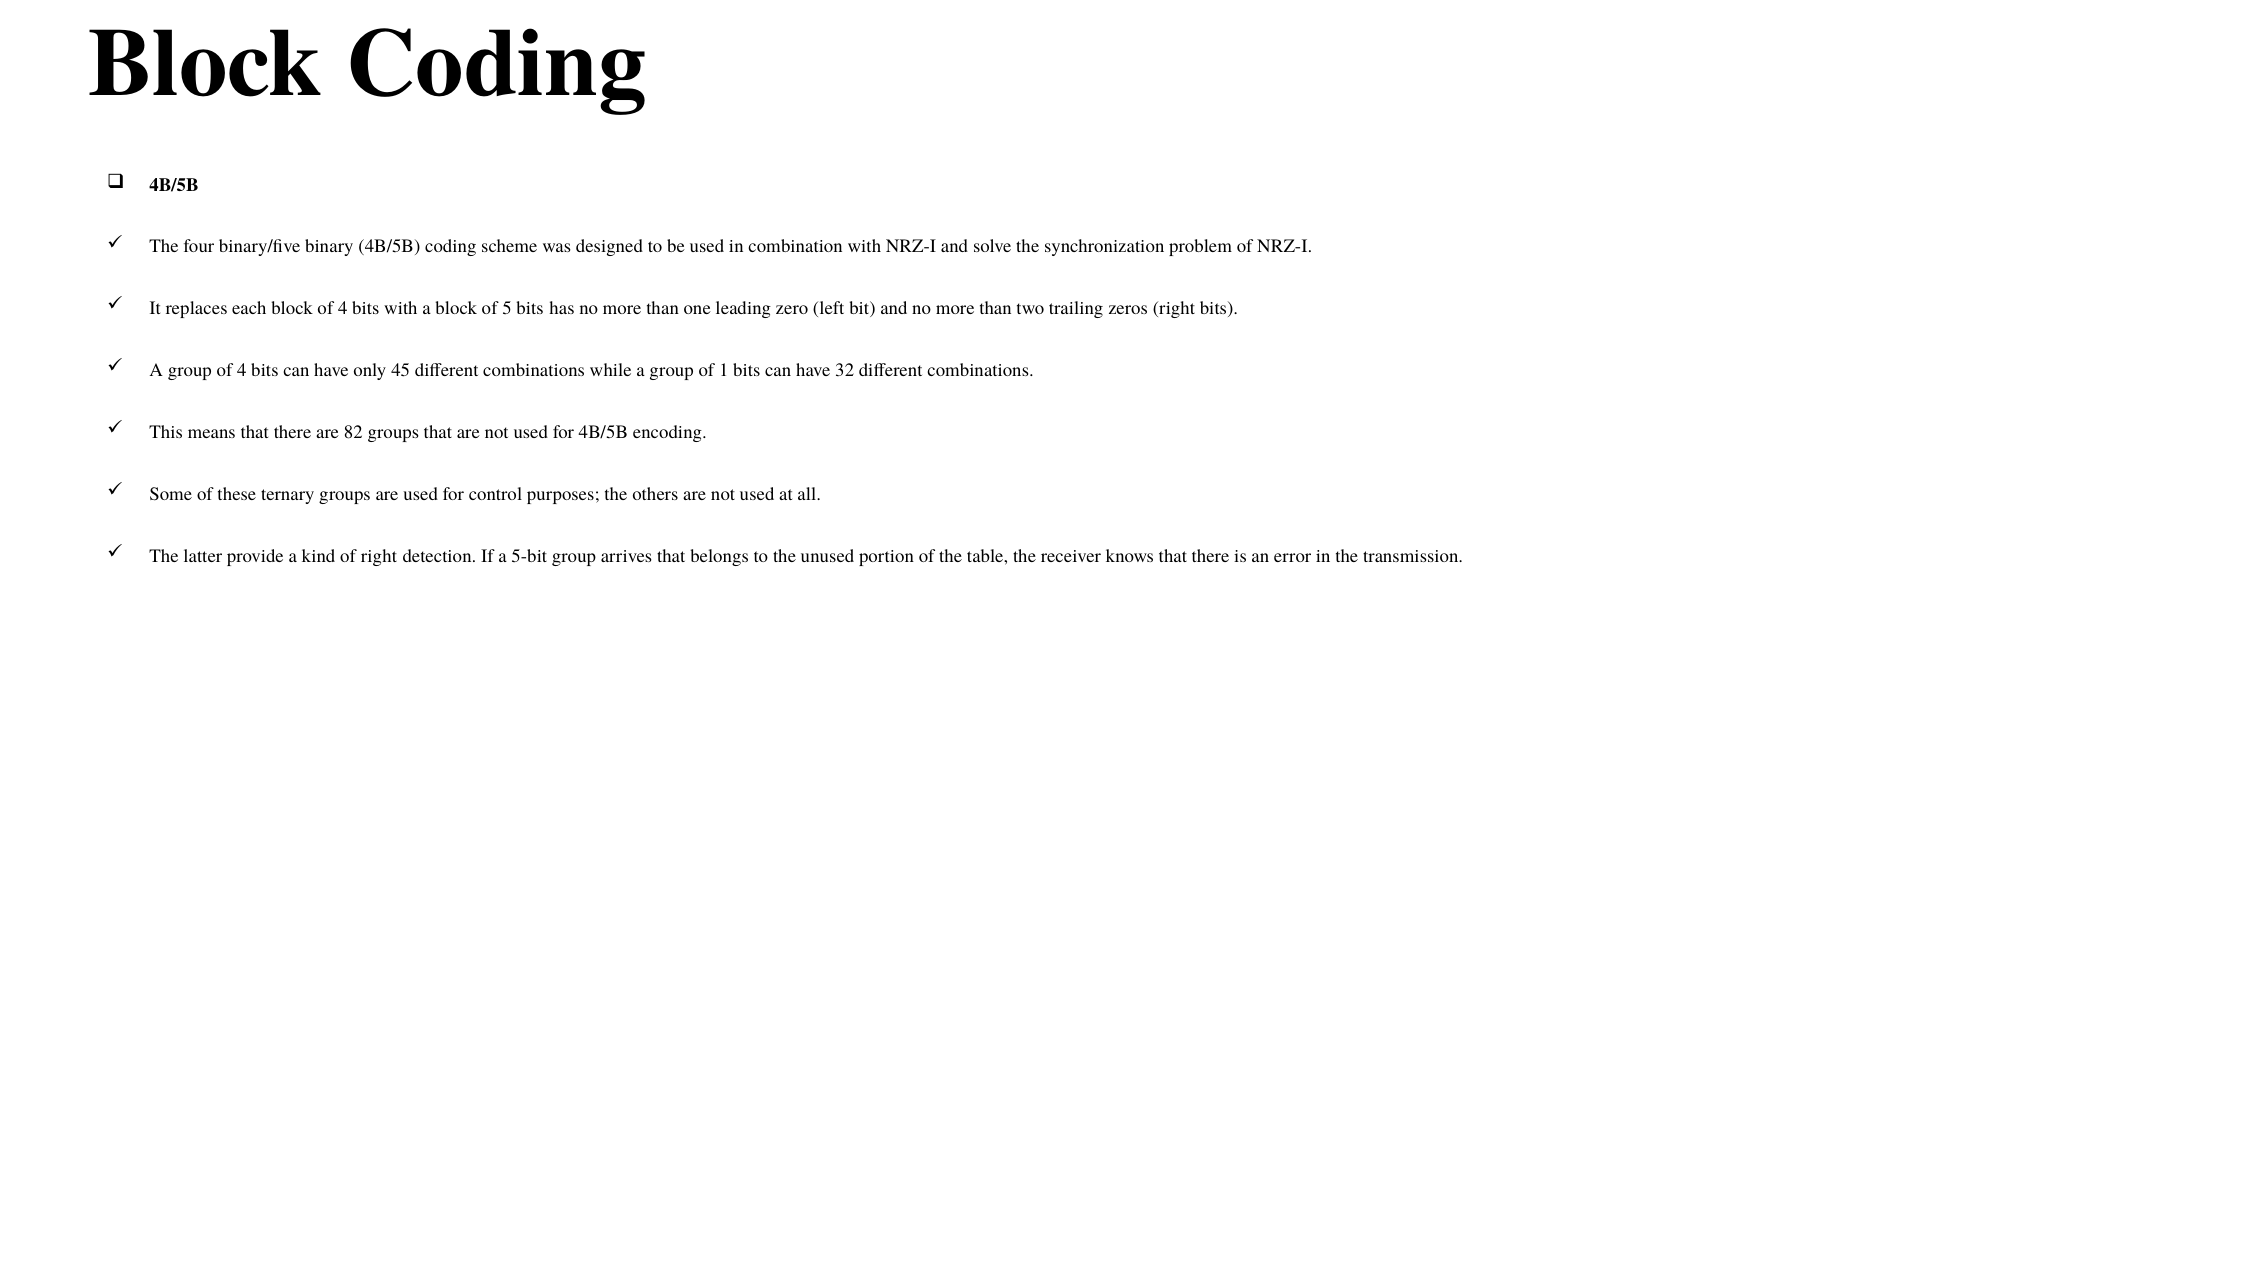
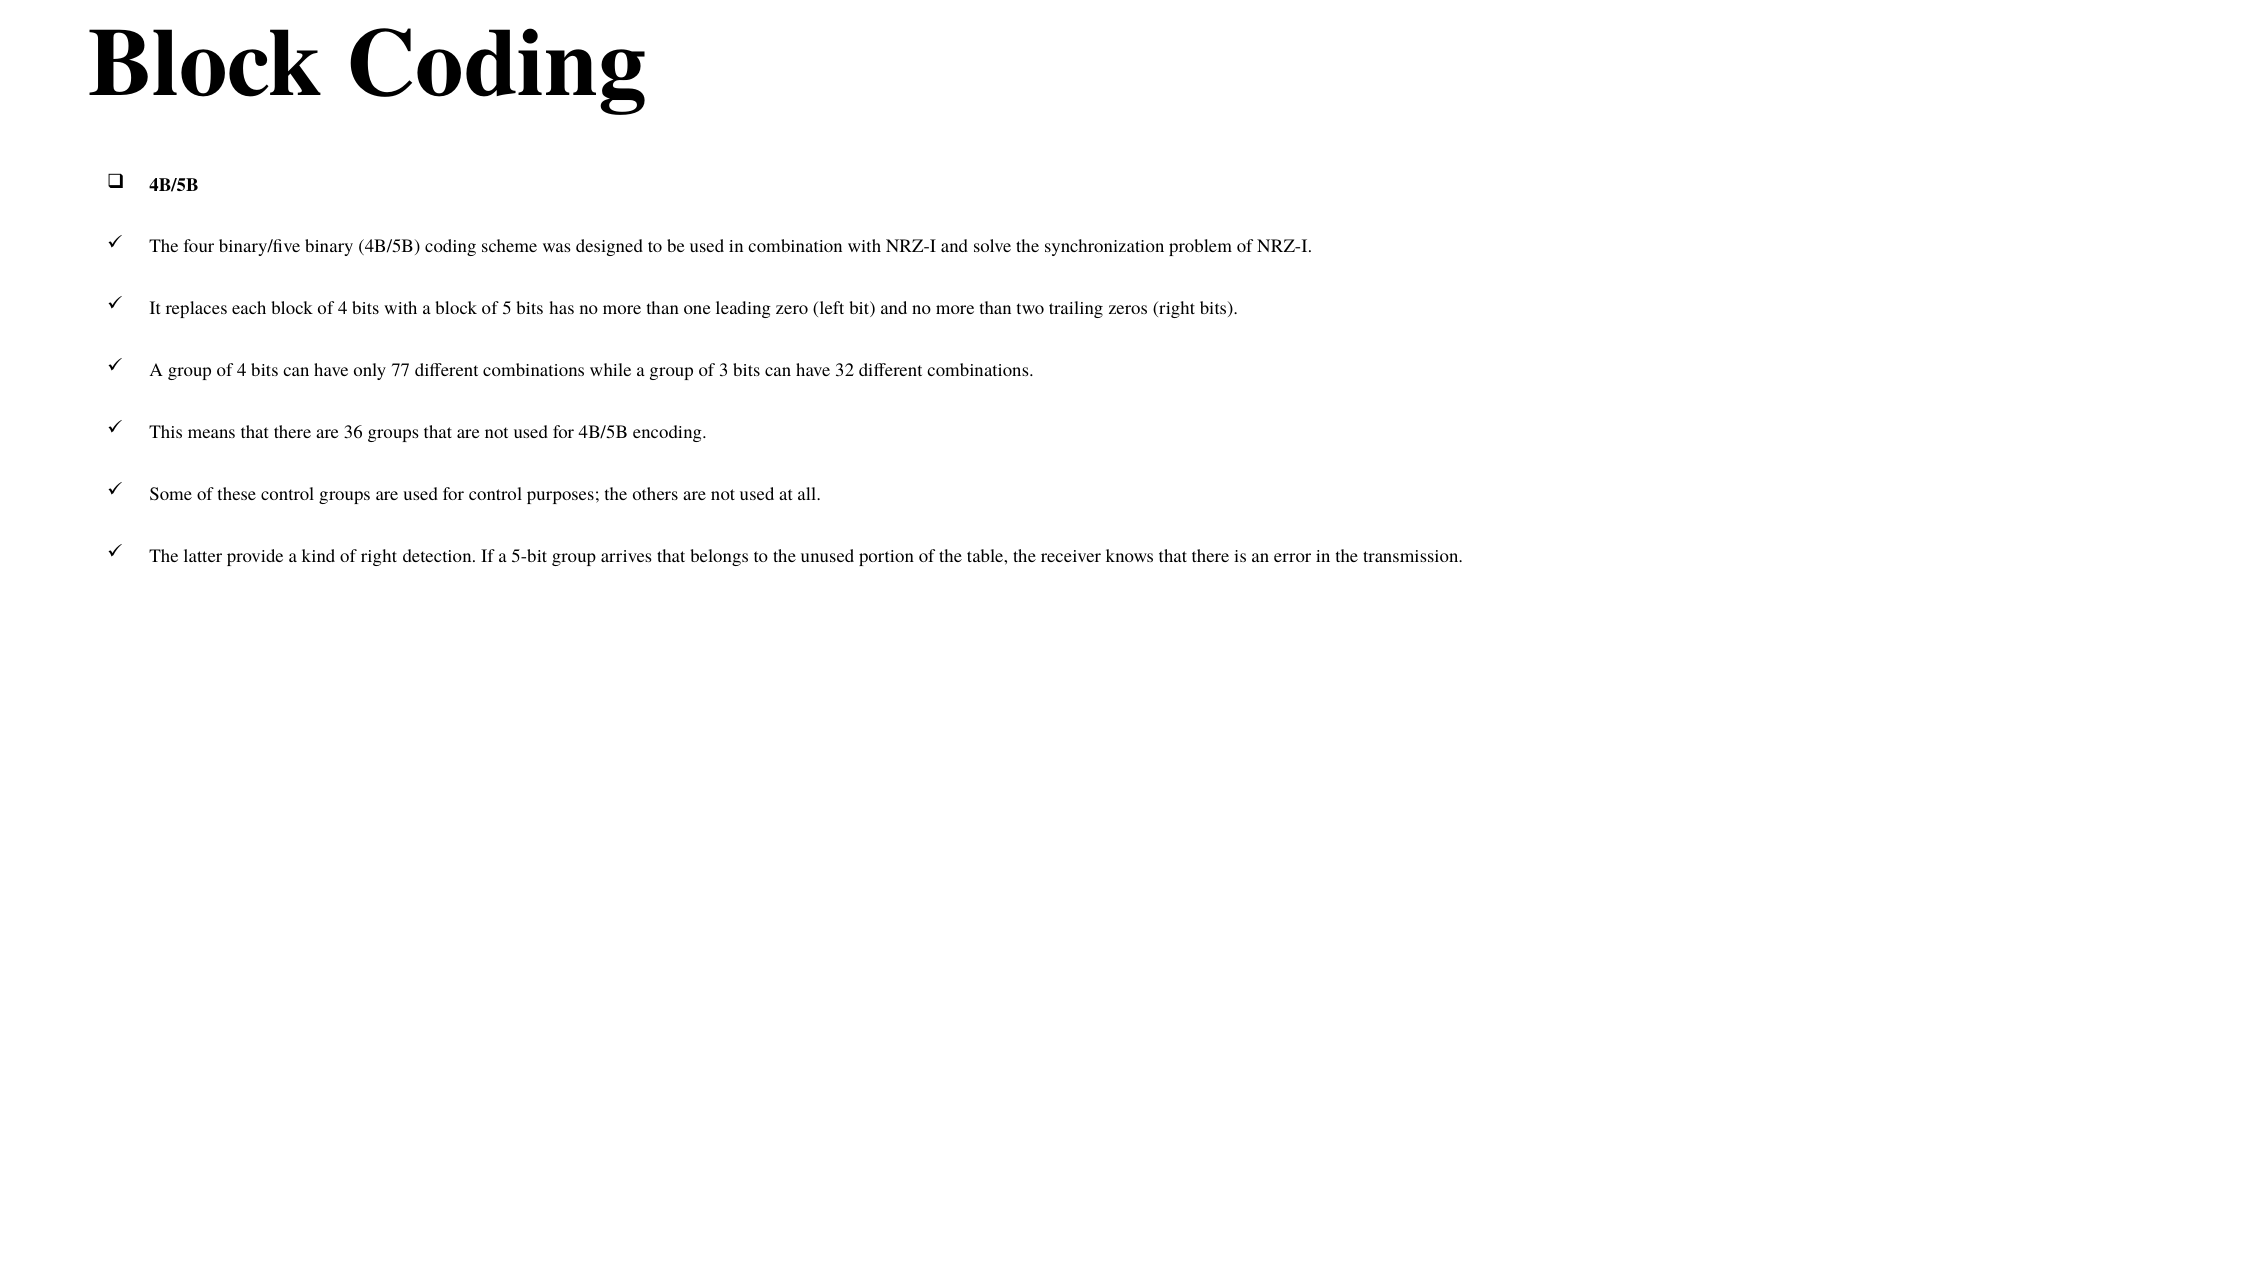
45: 45 -> 77 (401, 370)
1: 1 -> 3 (724, 370)
82: 82 -> 36 (353, 432)
these ternary: ternary -> control (288, 494)
